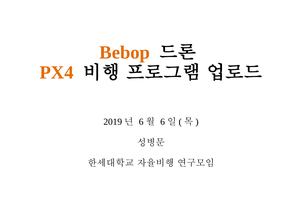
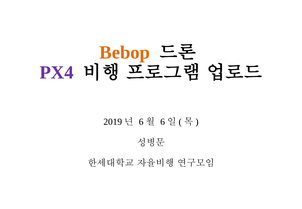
PX4 colour: orange -> purple (57, 72)
